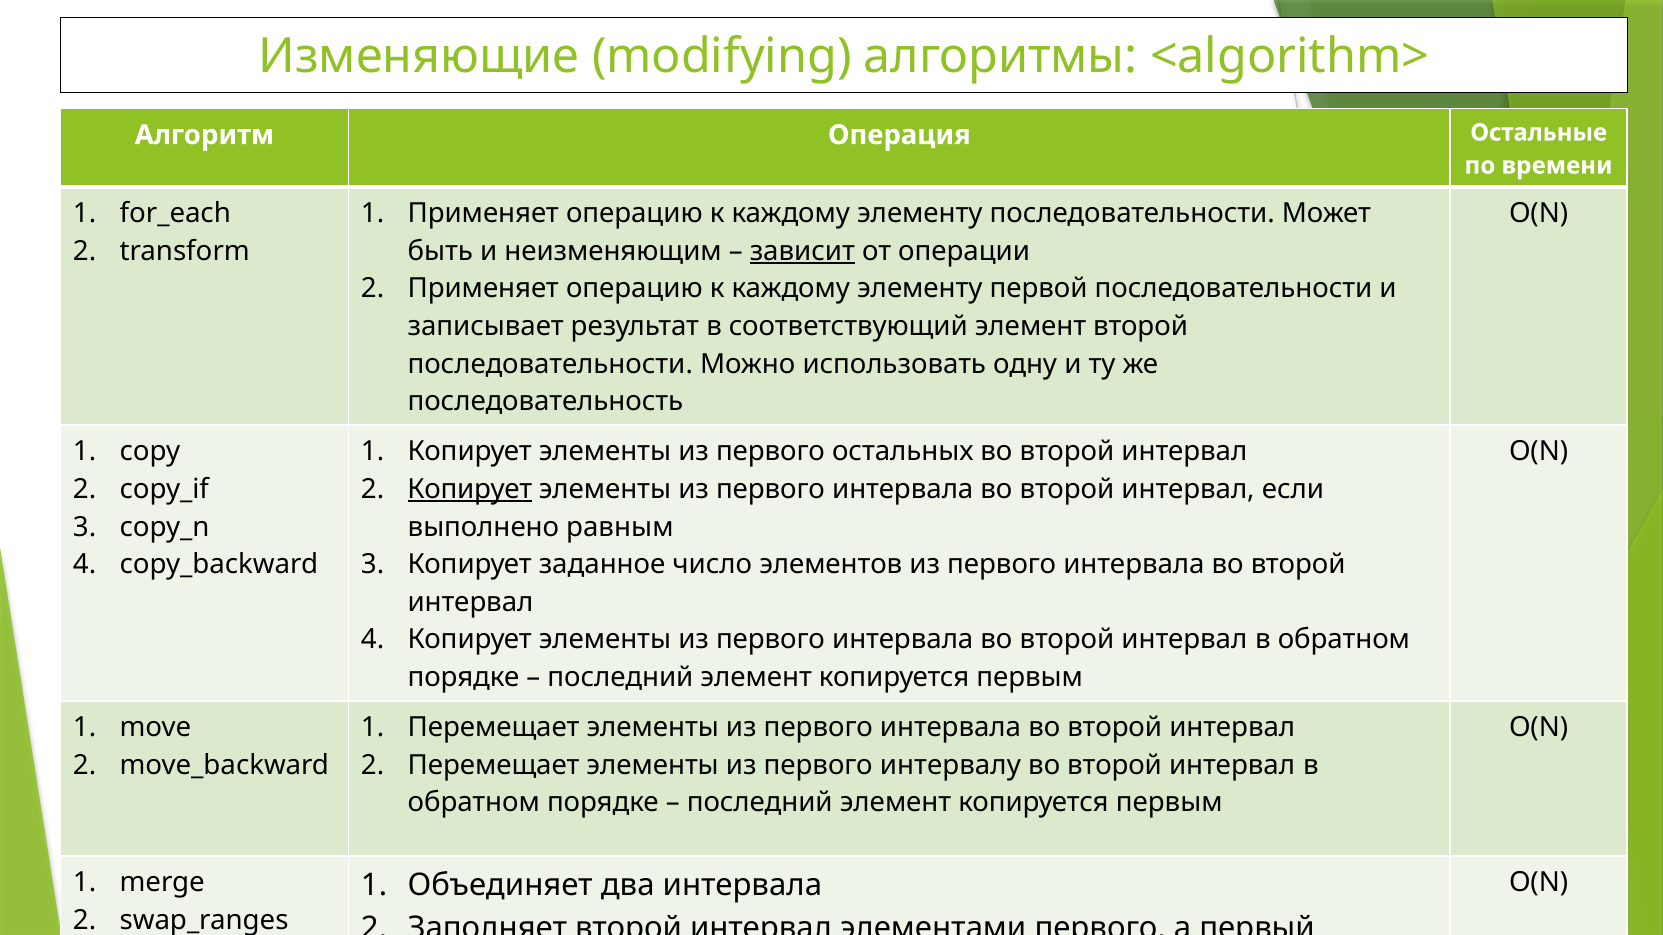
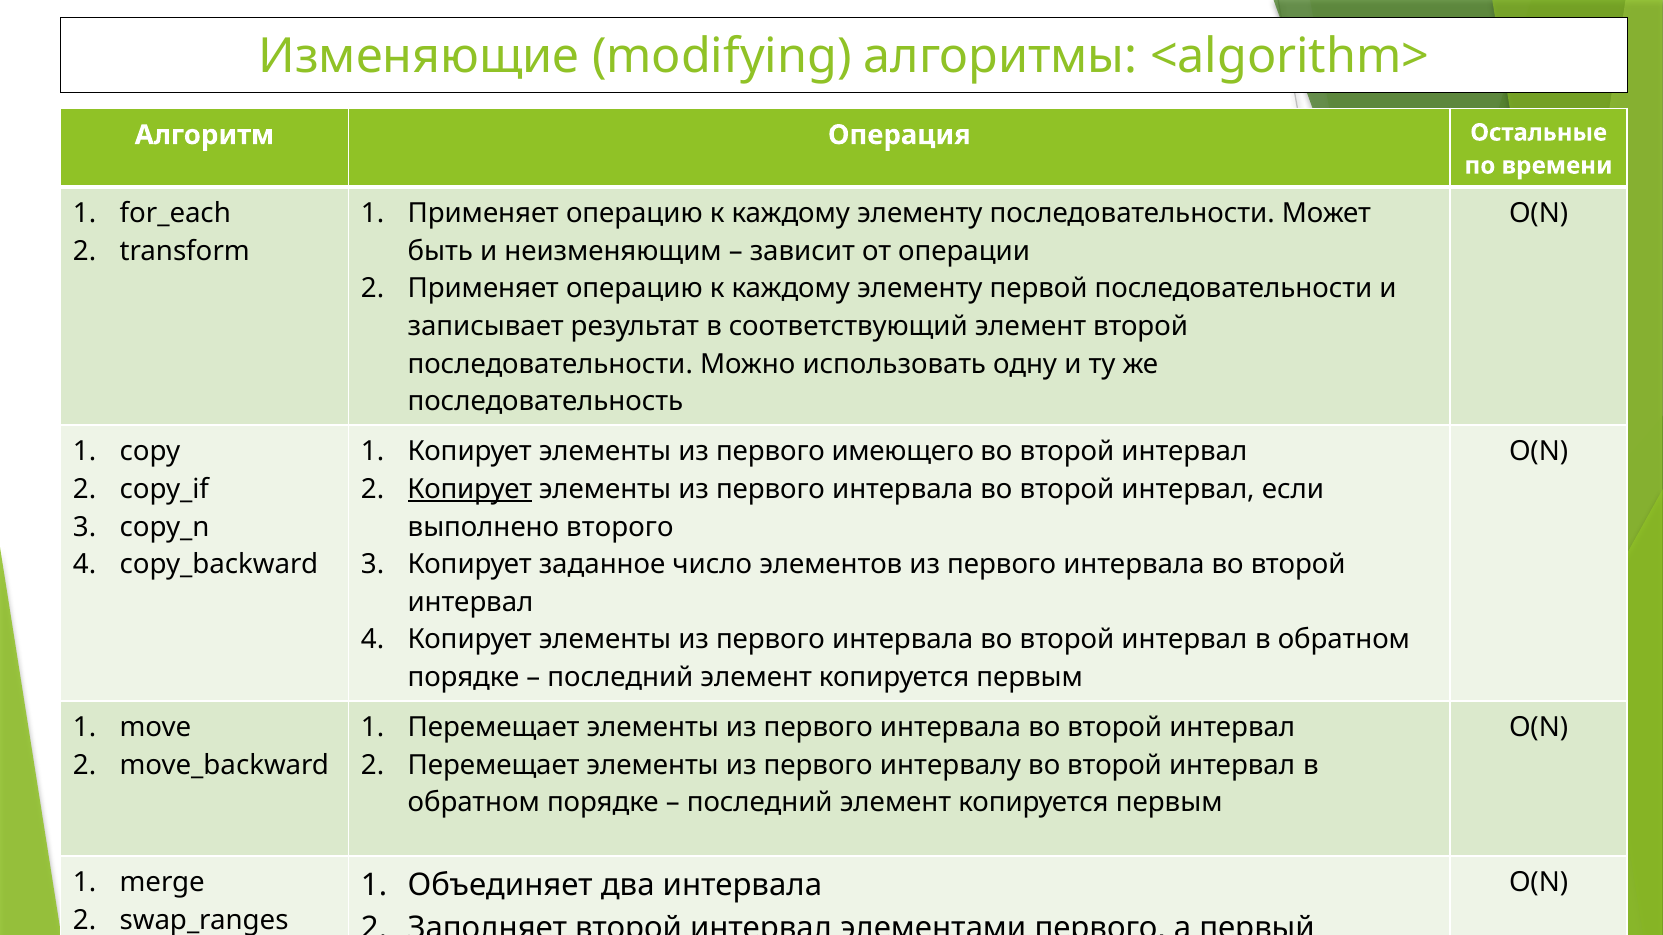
зависит underline: present -> none (802, 251)
остальных: остальных -> имеющего (903, 452)
выполнено равным: равным -> второго (620, 527)
